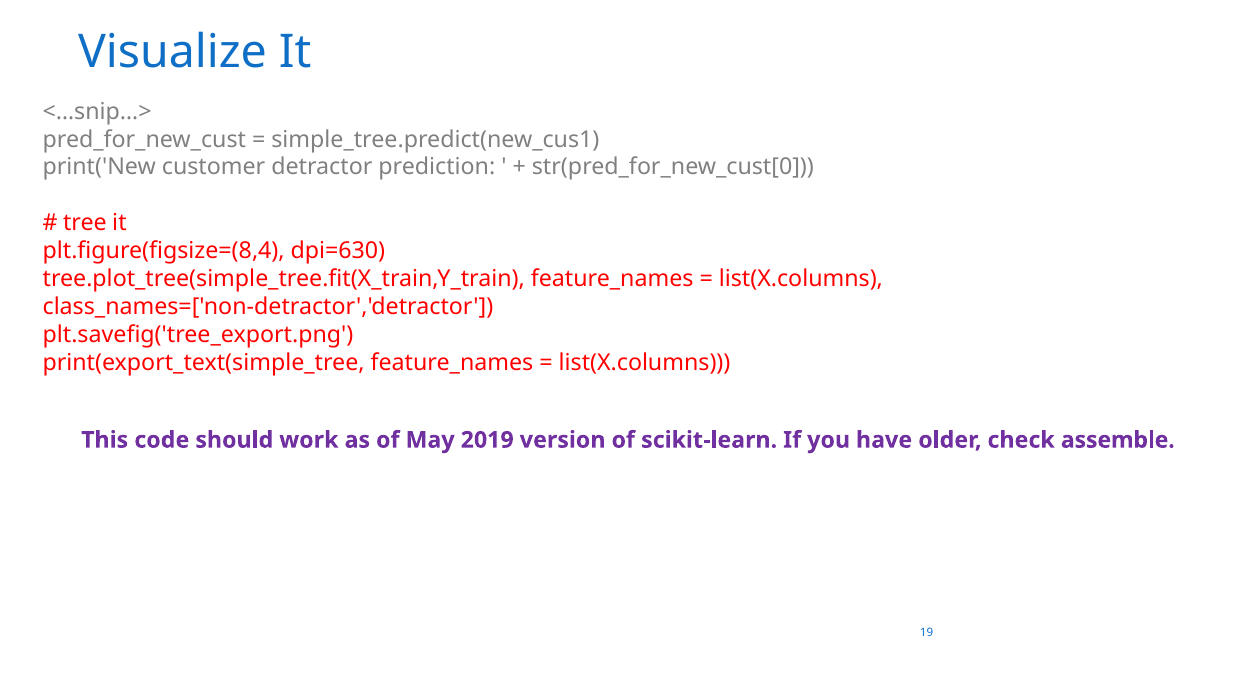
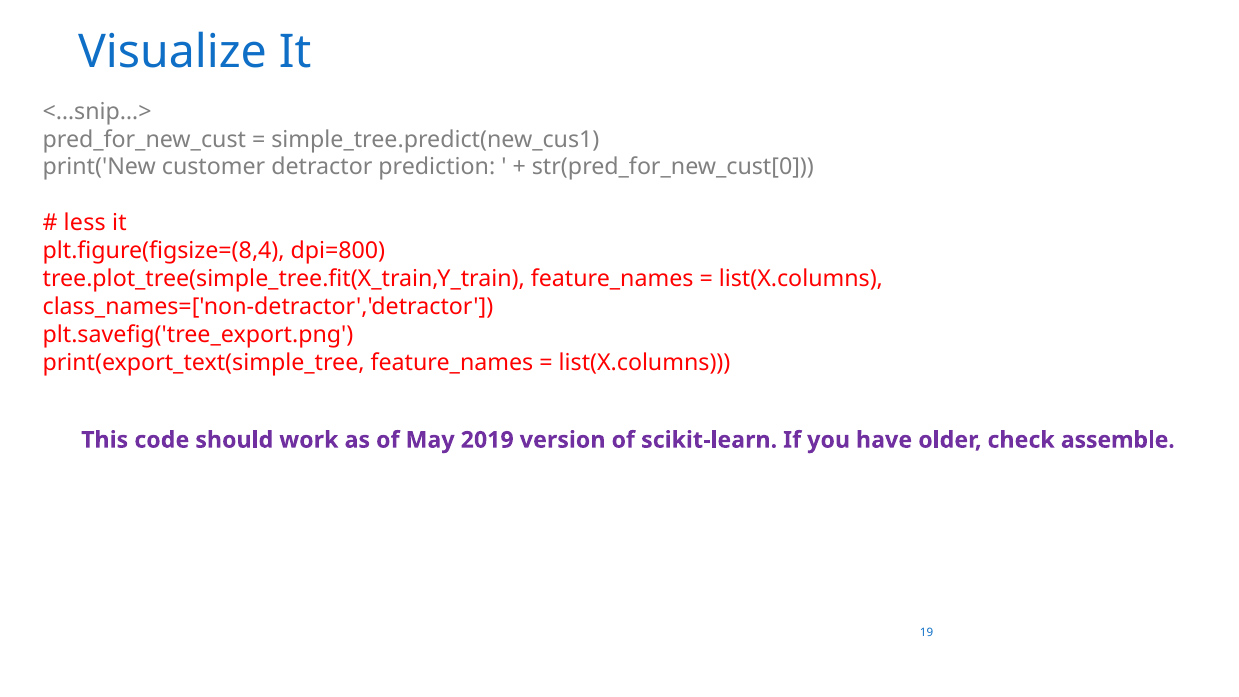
tree: tree -> less (85, 223)
dpi=630: dpi=630 -> dpi=800 (338, 251)
